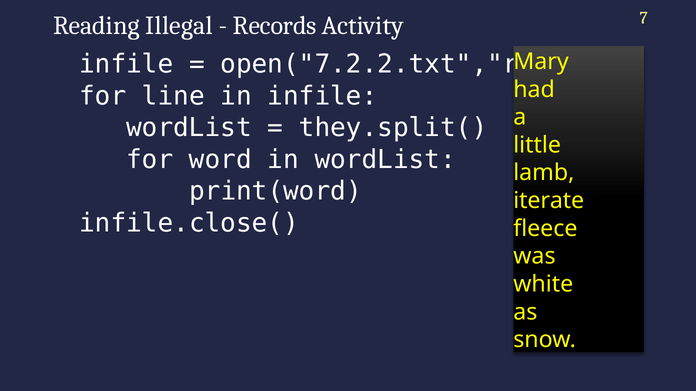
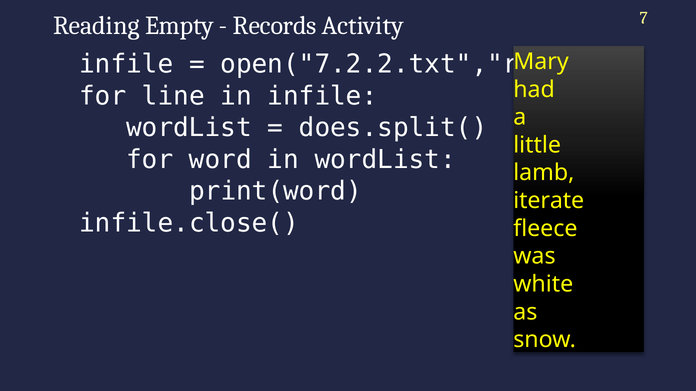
Illegal: Illegal -> Empty (179, 25)
they.split(: they.split( -> does.split( (393, 128)
